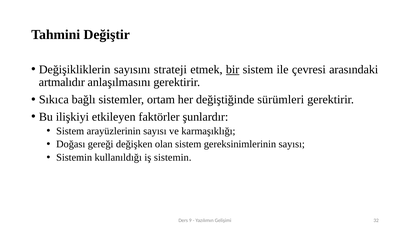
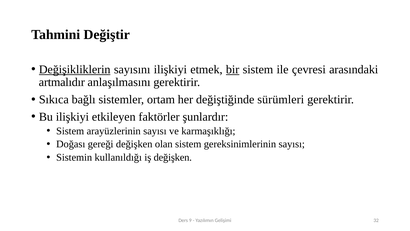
Değişikliklerin underline: none -> present (75, 69)
sayısını strateji: strateji -> ilişkiyi (170, 69)
iş sistemin: sistemin -> değişken (173, 157)
